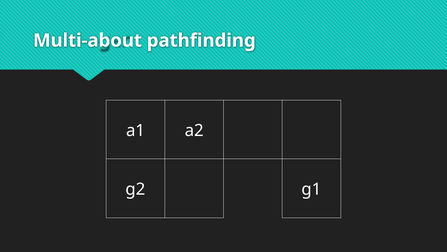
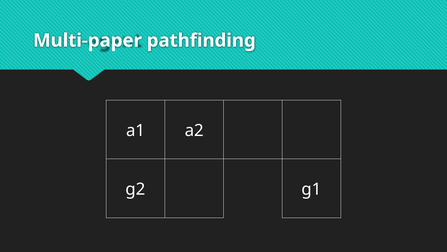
Multi-about: Multi-about -> Multi-paper (87, 40)
